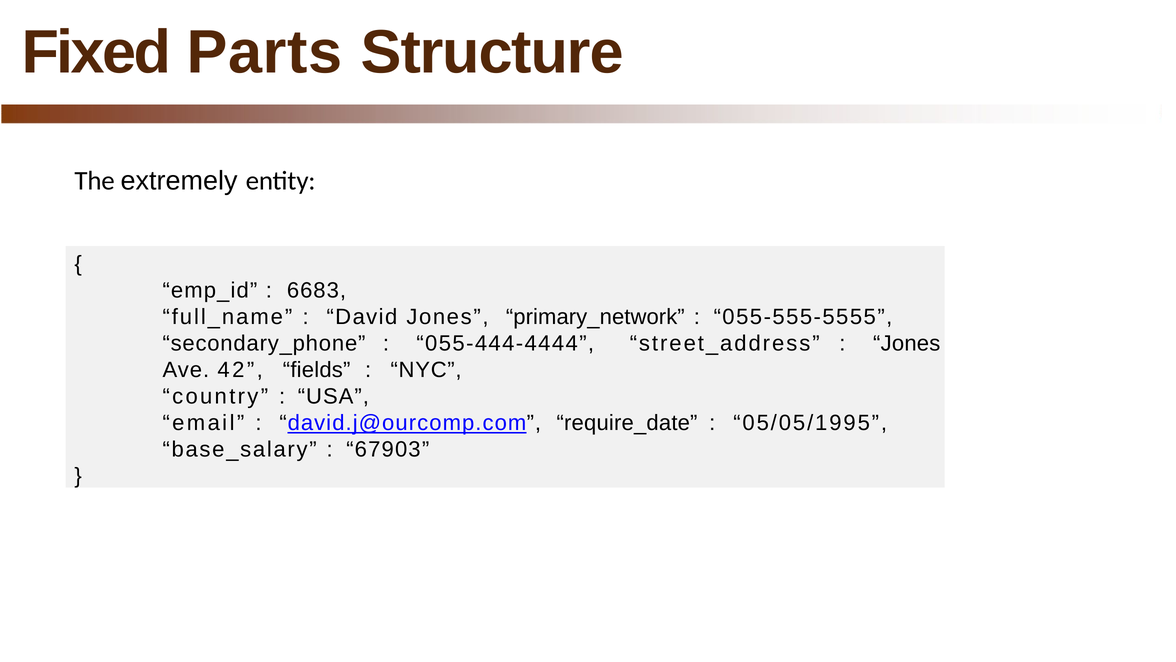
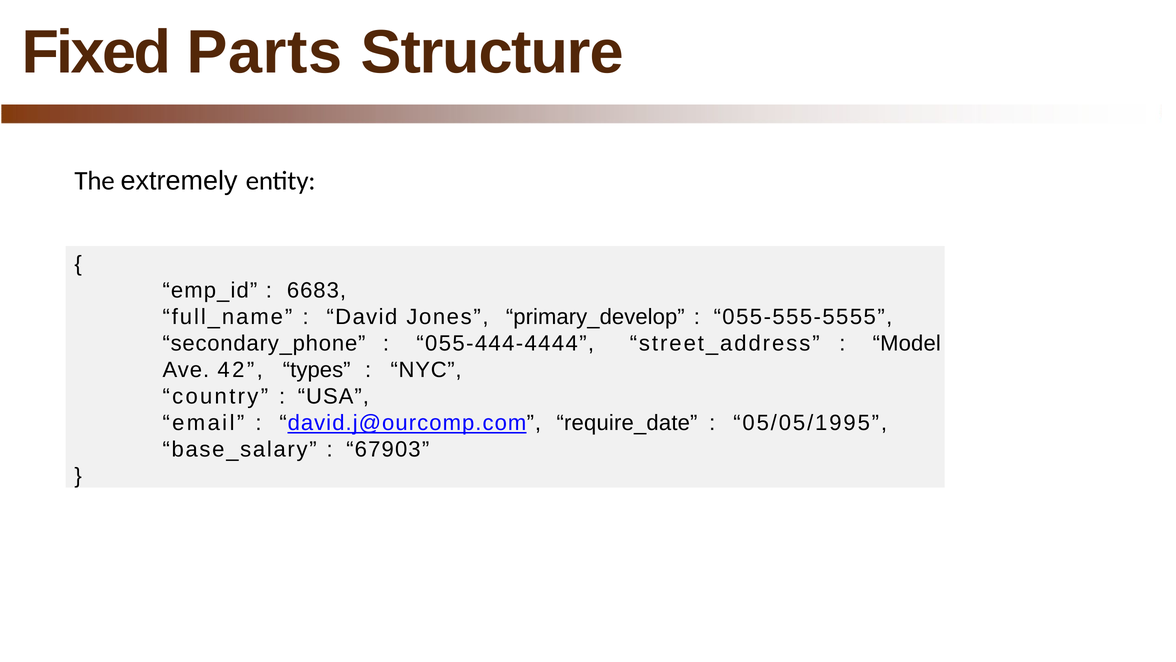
primary_network: primary_network -> primary_develop (595, 317)
Jones: Jones -> Model (907, 343)
fields: fields -> types (317, 370)
